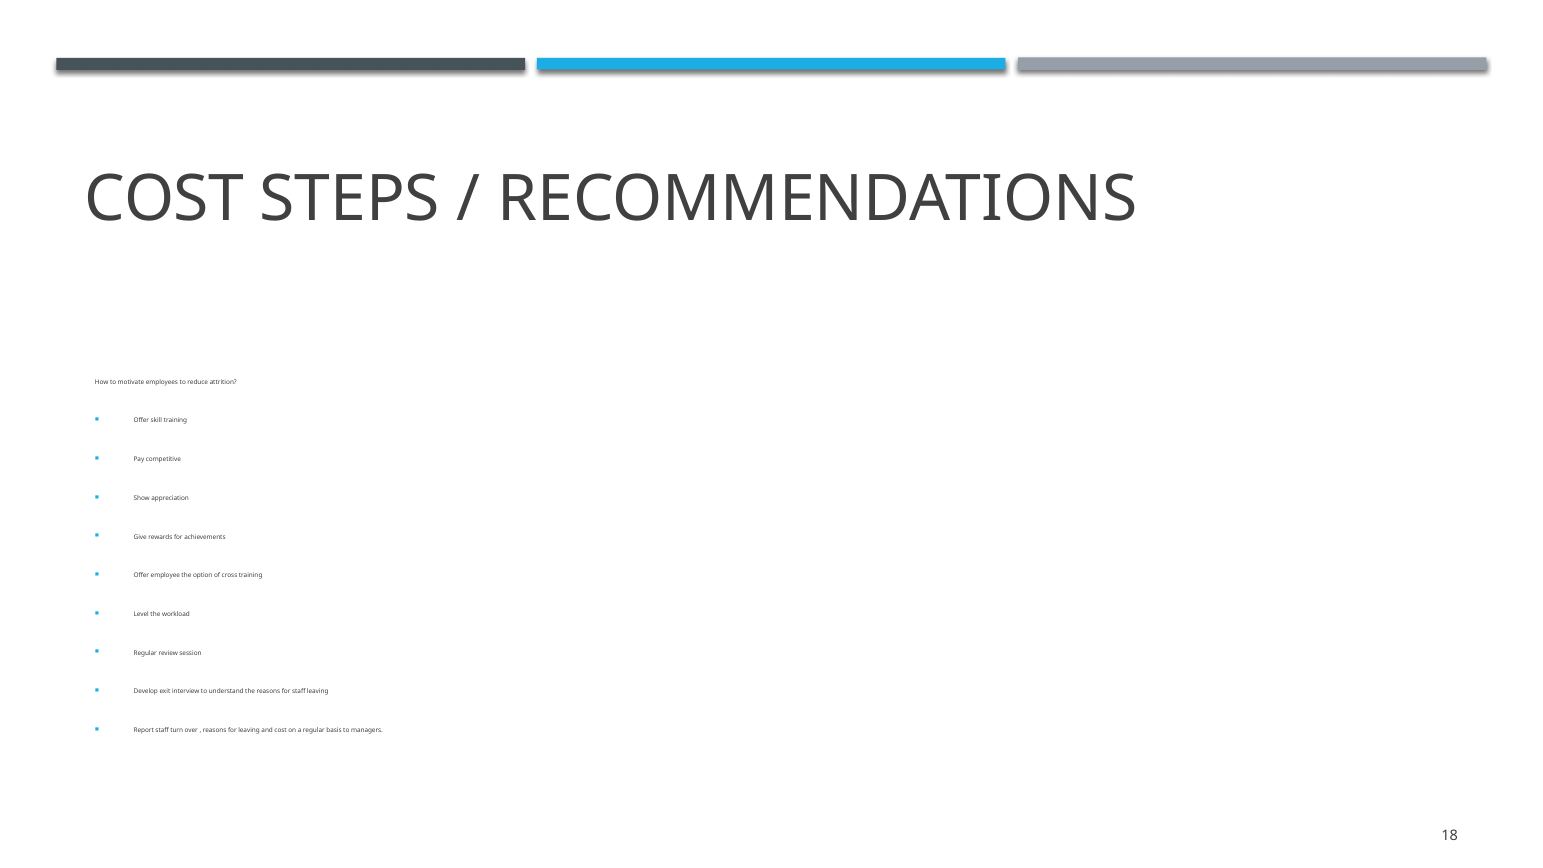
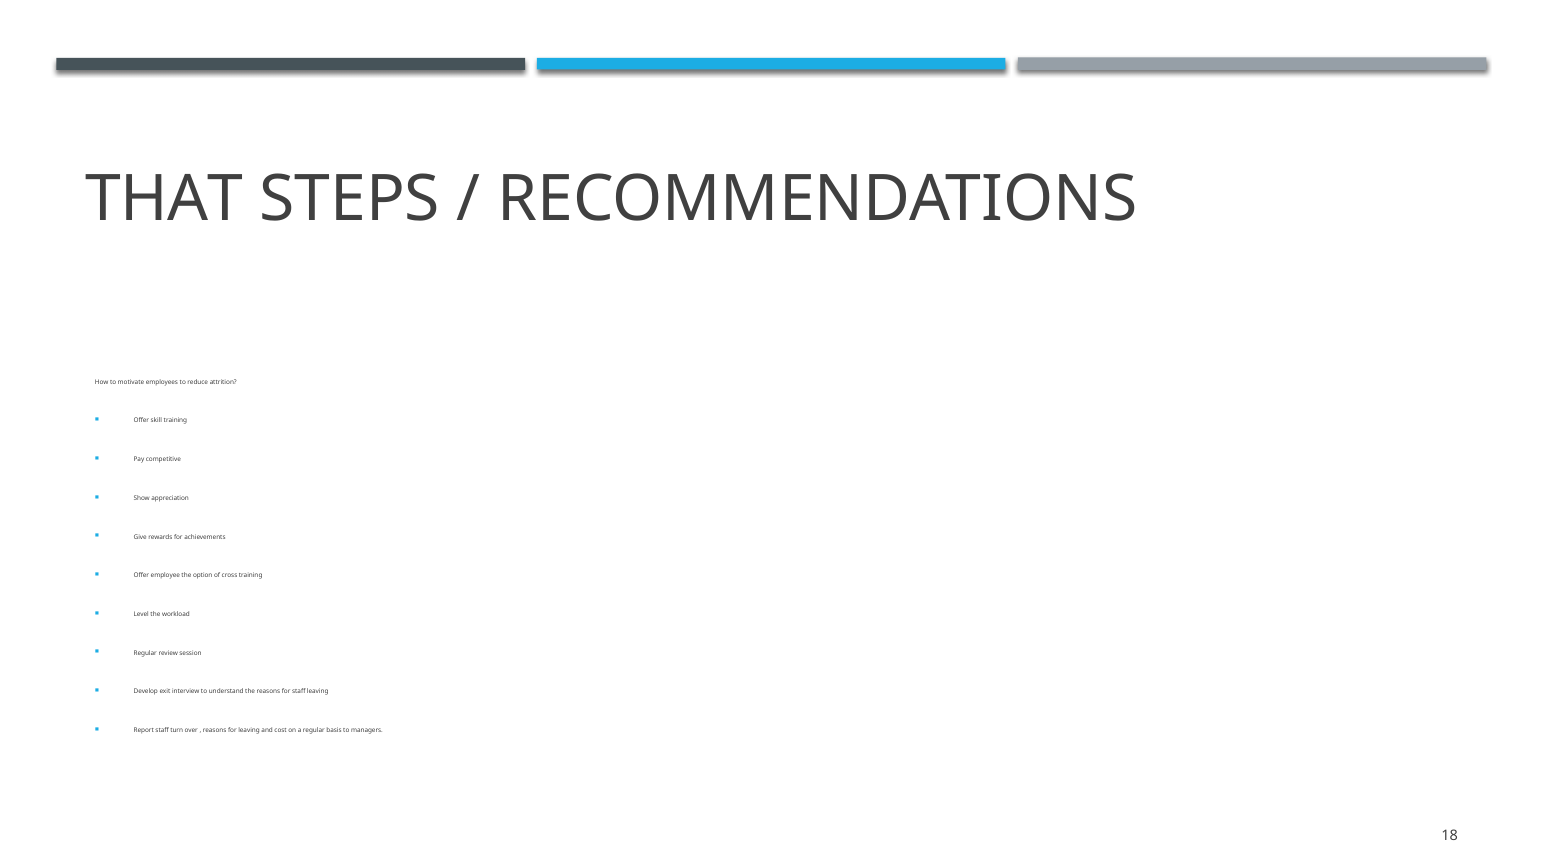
COST: COST -> THAT (164, 199)
